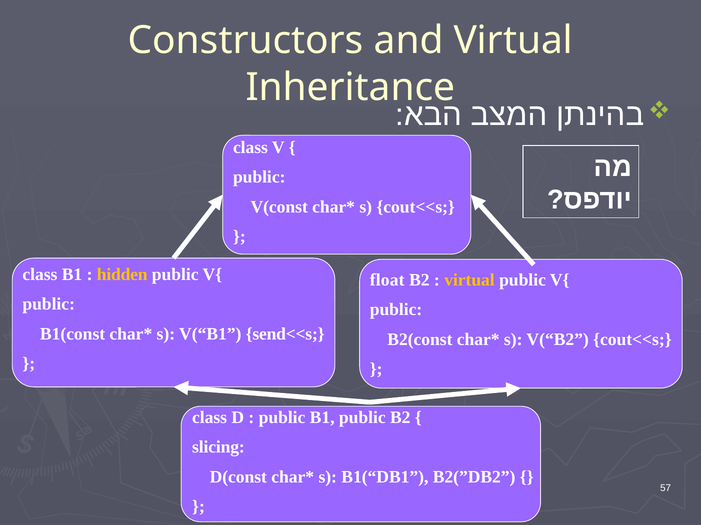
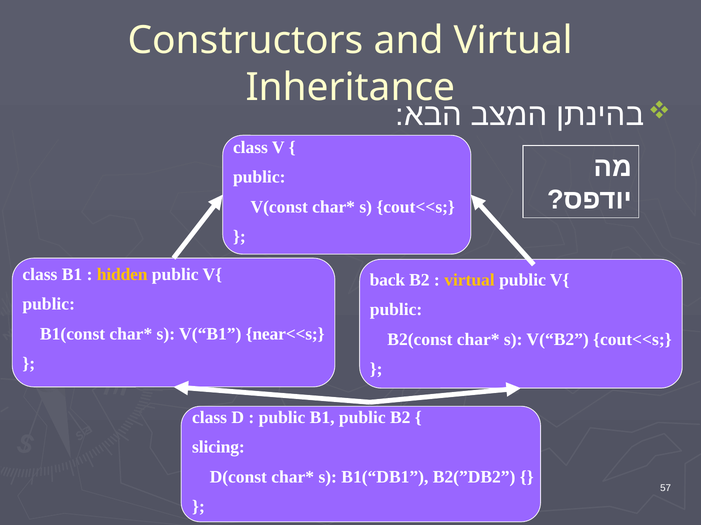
float: float -> back (387, 280)
send<<s: send<<s -> near<<s (285, 334)
